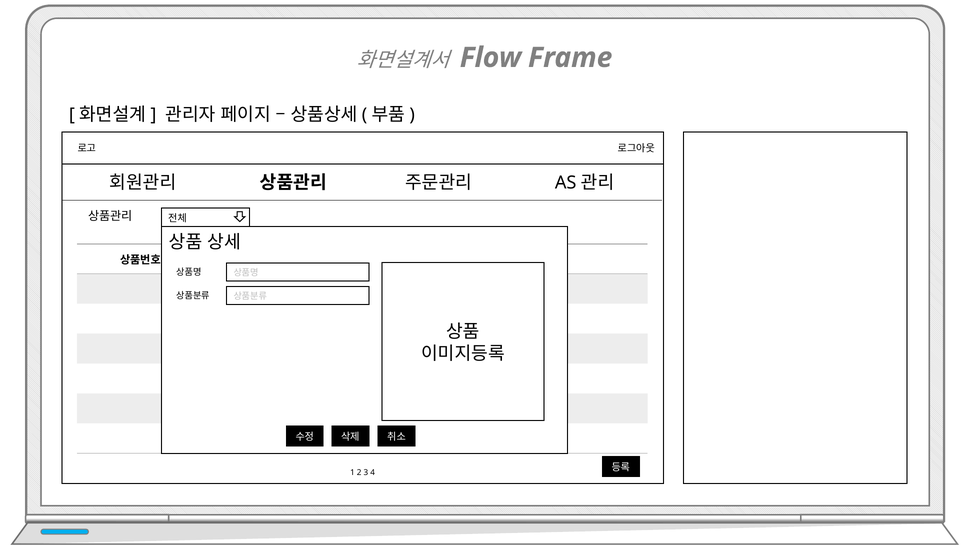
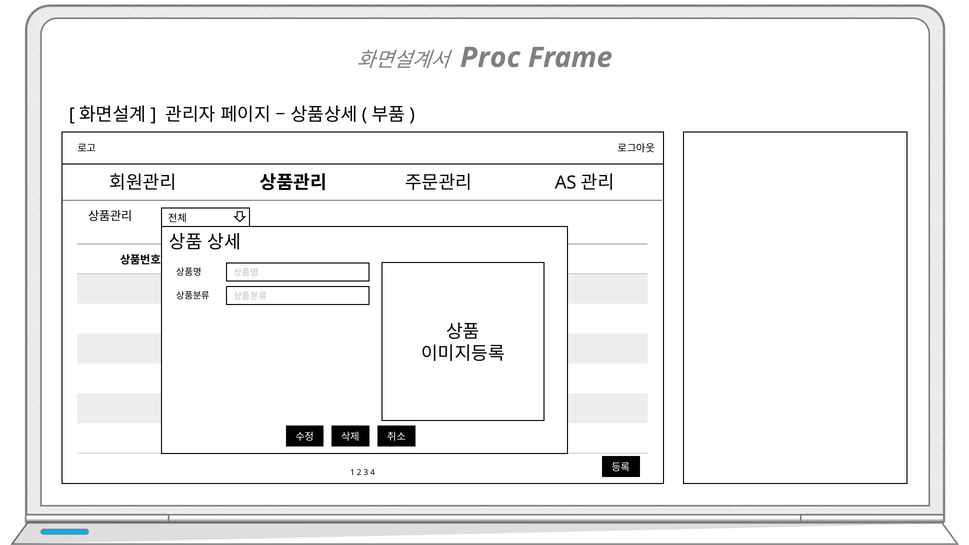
Flow: Flow -> Proc (490, 58)
